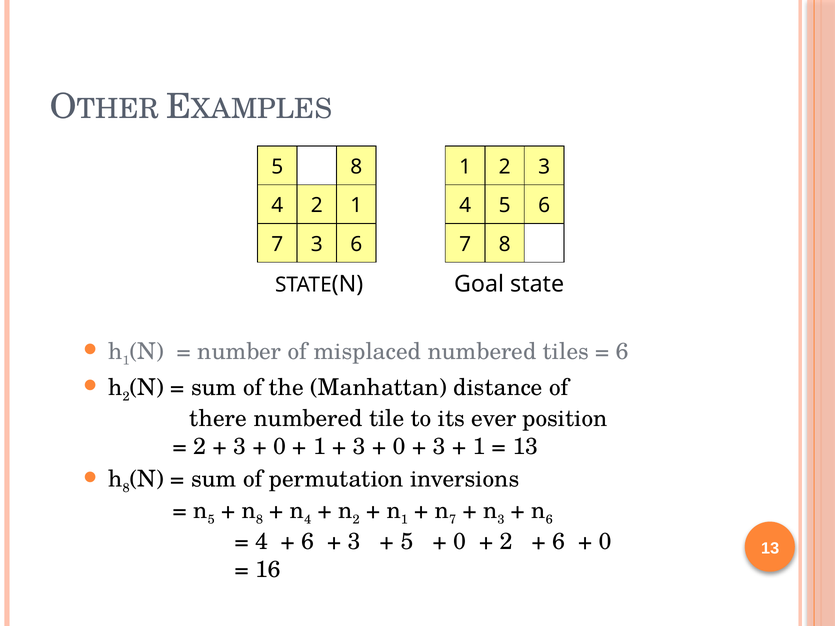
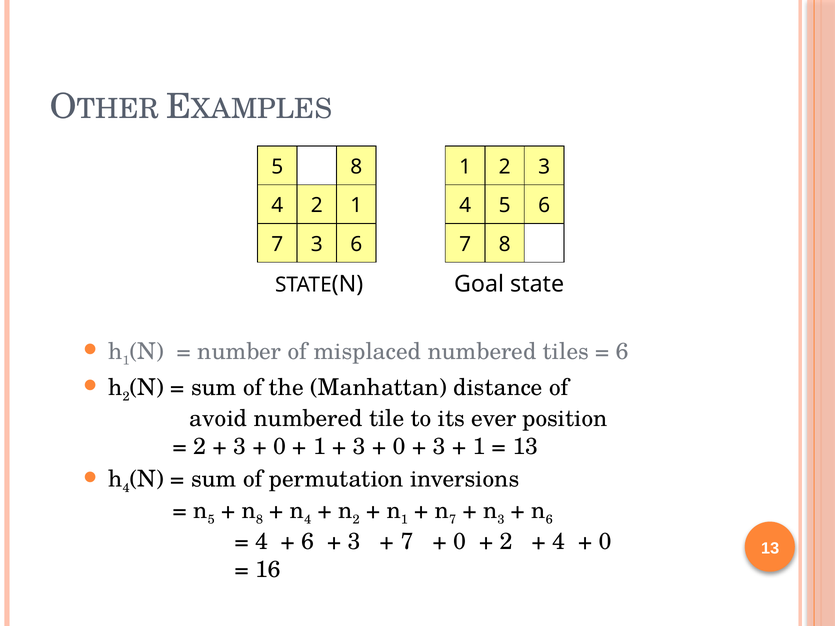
there: there -> avoid (218, 419)
8: 8 -> 4 (126, 488)
5: 5 -> 7 (407, 542)
6: 6 -> 4 (559, 542)
